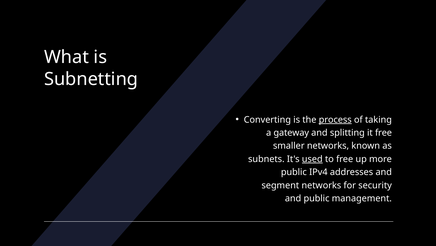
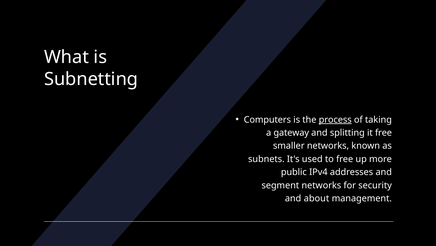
Converting: Converting -> Computers (267, 119)
used underline: present -> none (312, 159)
and public: public -> about (316, 198)
